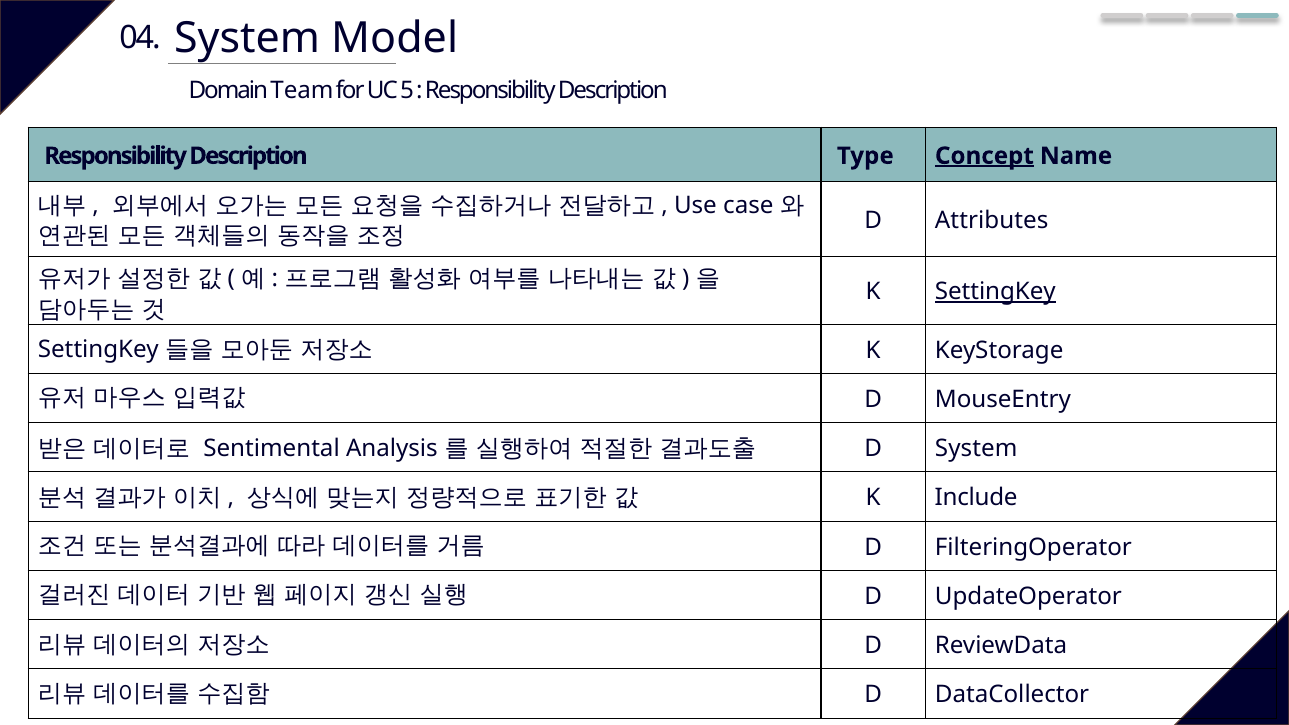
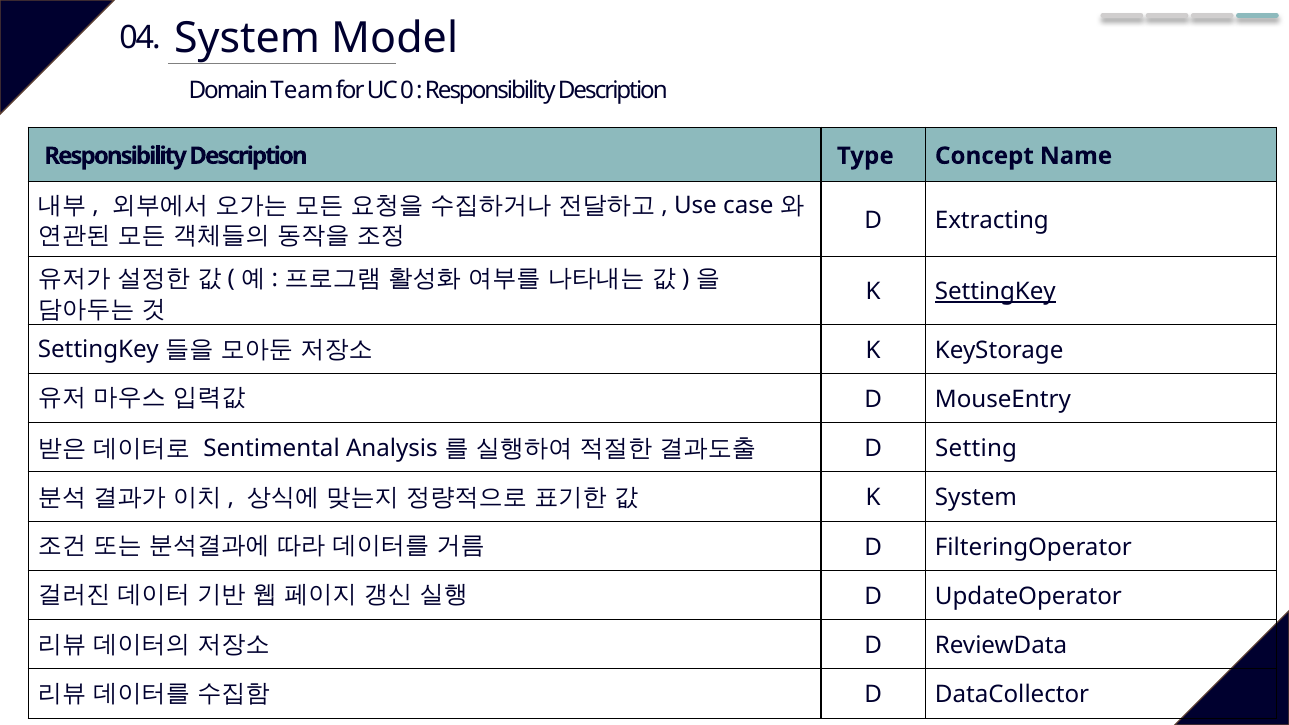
5: 5 -> 0 (407, 90)
Concept underline: present -> none (984, 156)
Attributes: Attributes -> Extracting (992, 220)
D System: System -> Setting (976, 449)
K Include: Include -> System (976, 498)
